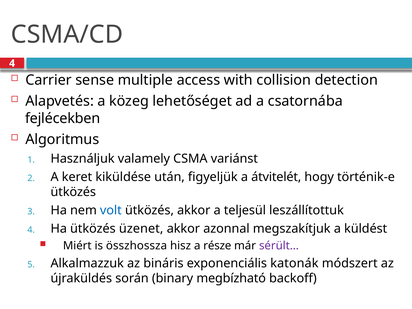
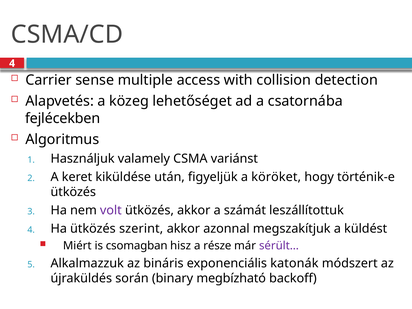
átvitelét: átvitelét -> köröket (276, 177)
volt colour: blue -> purple (111, 210)
teljesül: teljesül -> számát (245, 210)
üzenet: üzenet -> szerint (141, 229)
összhossza: összhossza -> csomagban (137, 246)
